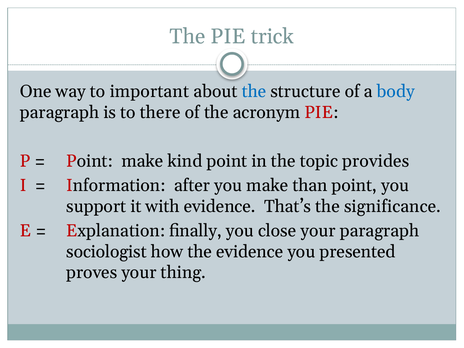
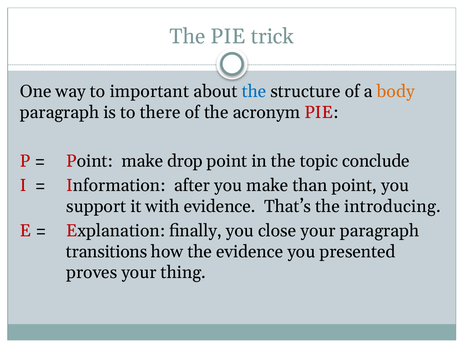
body colour: blue -> orange (396, 91)
kind: kind -> drop (185, 161)
provides: provides -> conclude (376, 161)
significance: significance -> introducing (392, 206)
sociologist: sociologist -> transitions (107, 252)
